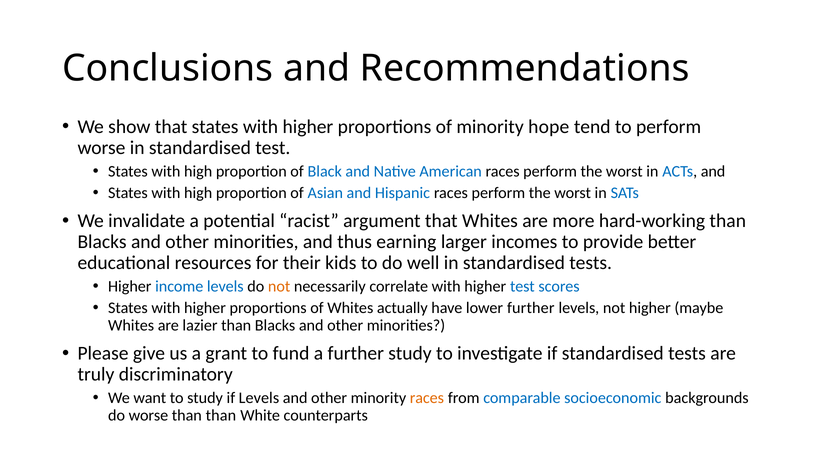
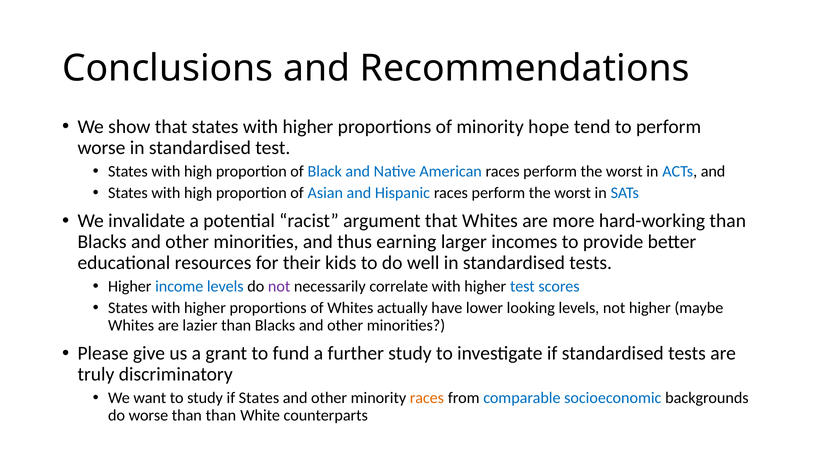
not colour: orange -> purple (279, 286)
lower further: further -> looking (531, 308)
if Levels: Levels -> States (259, 398)
